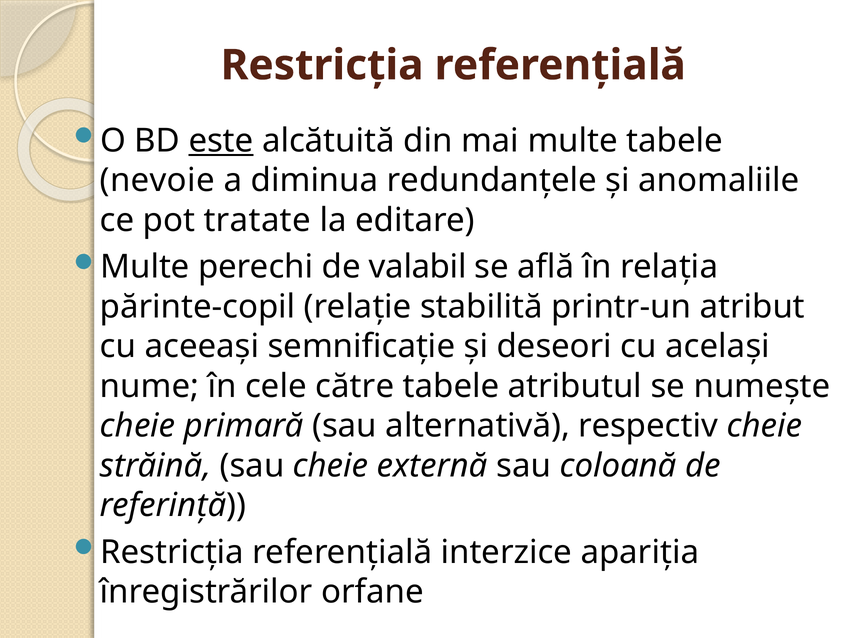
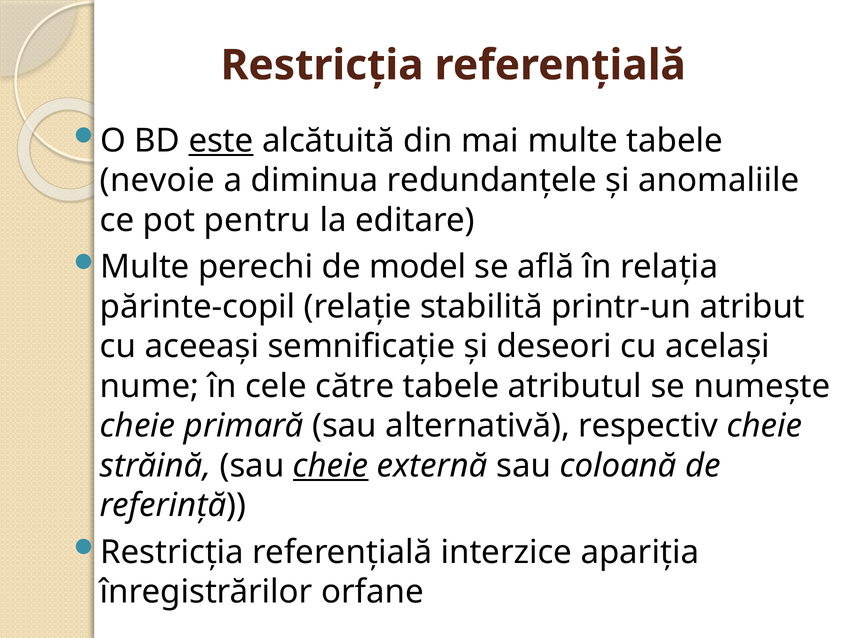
tratate: tratate -> pentru (257, 220)
valabil: valabil -> model (418, 267)
cheie underline: none -> present (331, 465)
